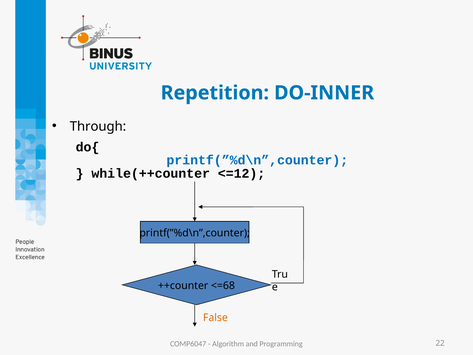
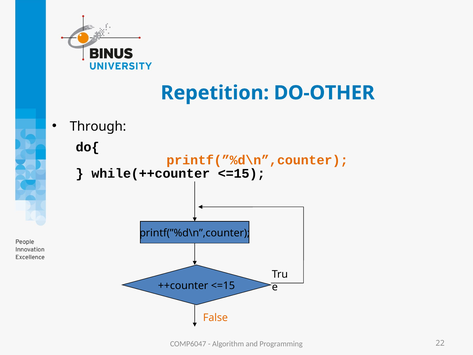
DO-INNER: DO-INNER -> DO-OTHER (324, 93)
printf(”%d\n”,counter colour: blue -> orange (257, 160)
while(++counter <=12: <=12 -> <=15 (242, 173)
++counter <=68: <=68 -> <=15 (223, 285)
